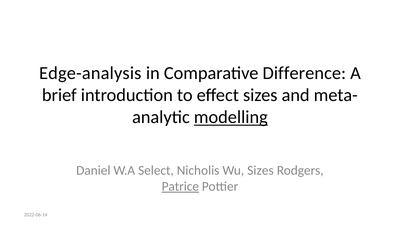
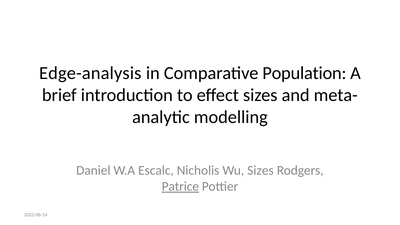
Difference: Difference -> Population (304, 73)
modelling underline: present -> none (231, 117)
Select: Select -> Escalc (156, 170)
